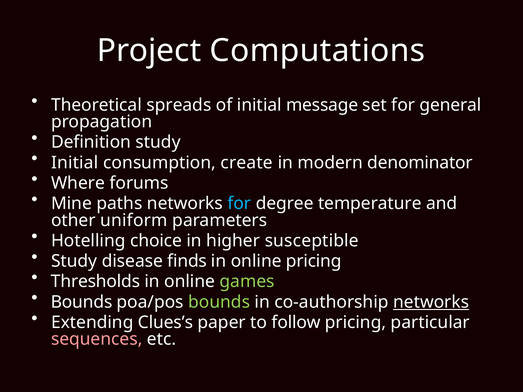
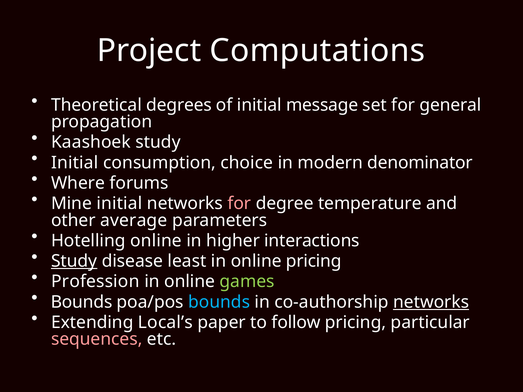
spreads: spreads -> degrees (179, 105)
Definition: Definition -> Kaashoek (91, 142)
create: create -> choice (247, 163)
Mine paths: paths -> initial (119, 204)
for colour: light blue -> pink (239, 204)
uniform: uniform -> average (134, 220)
Hotelling choice: choice -> online (156, 241)
susceptible: susceptible -> interactions (312, 241)
Study underline: none -> present (74, 261)
finds: finds -> least (187, 261)
Thresholds: Thresholds -> Profession (95, 282)
bounds colour: light green -> light blue (219, 302)
Clues’s: Clues’s -> Local’s (165, 323)
